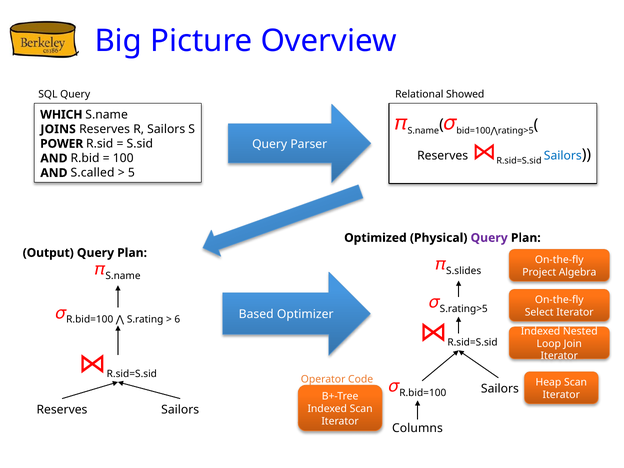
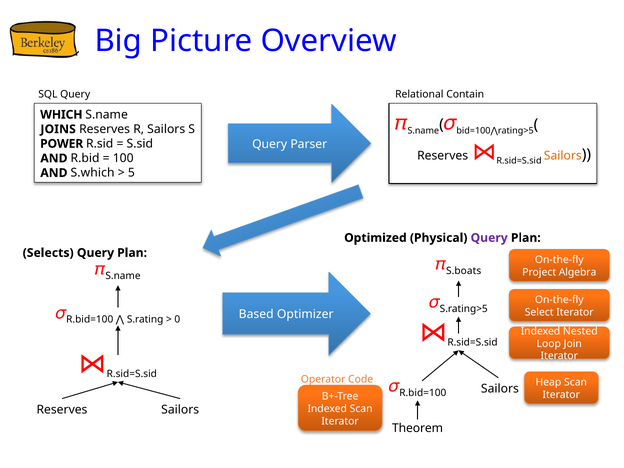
Showed: Showed -> Contain (465, 95)
Sailors colour: blue -> orange (563, 156)
S.called: S.called -> S.which (93, 173)
Output: Output -> Selects (48, 253)
S.slides: S.slides -> S.boats (464, 271)
6: 6 -> 0 (177, 320)
Columns: Columns -> Theorem (418, 428)
